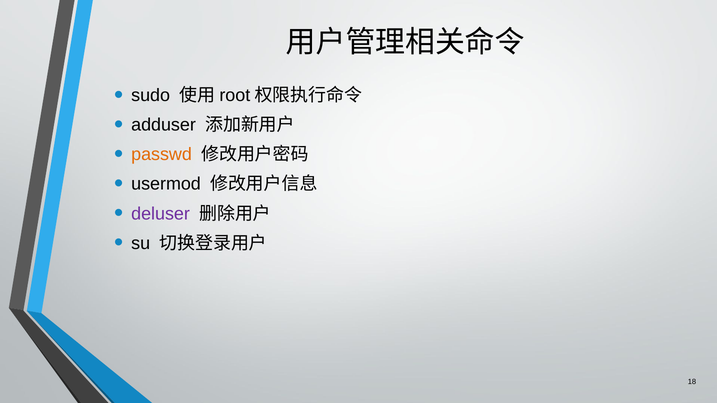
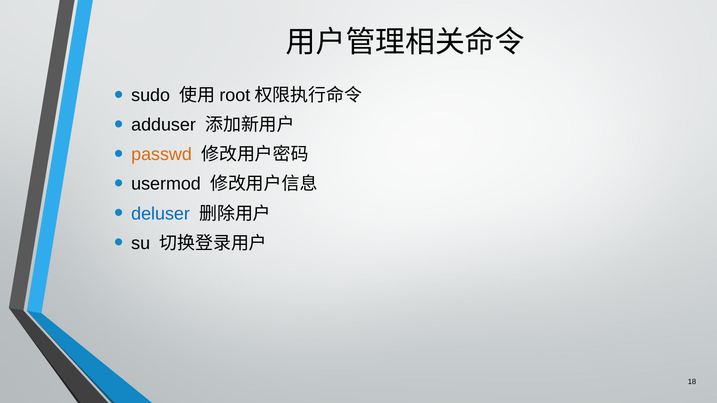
deluser colour: purple -> blue (161, 214)
